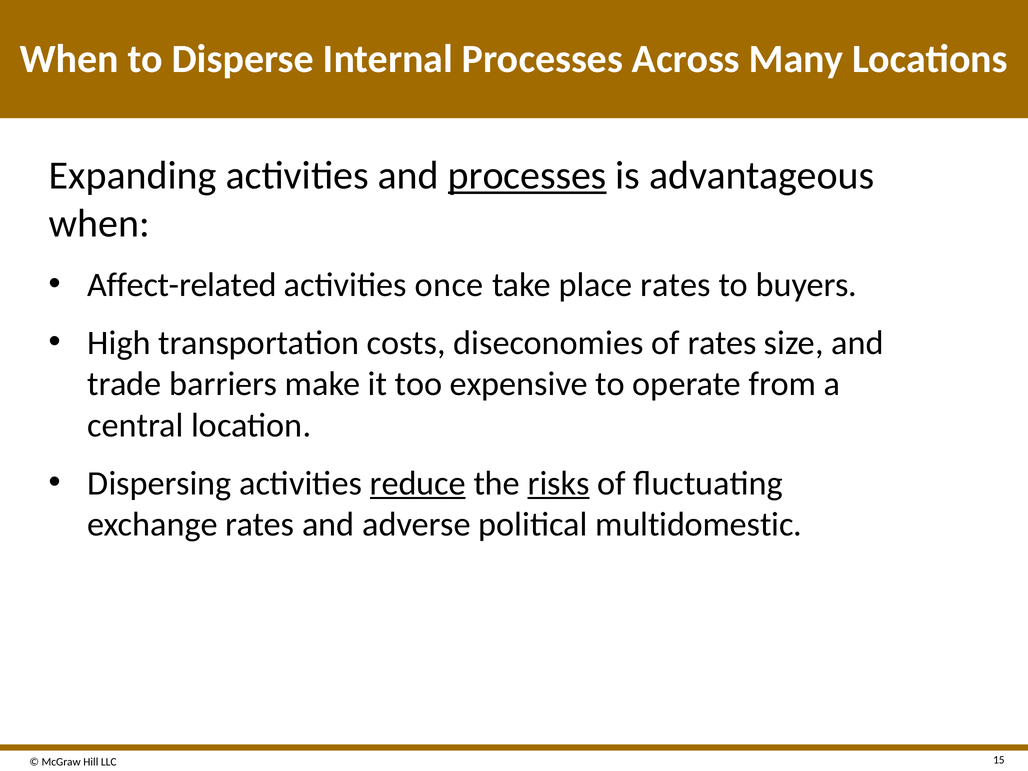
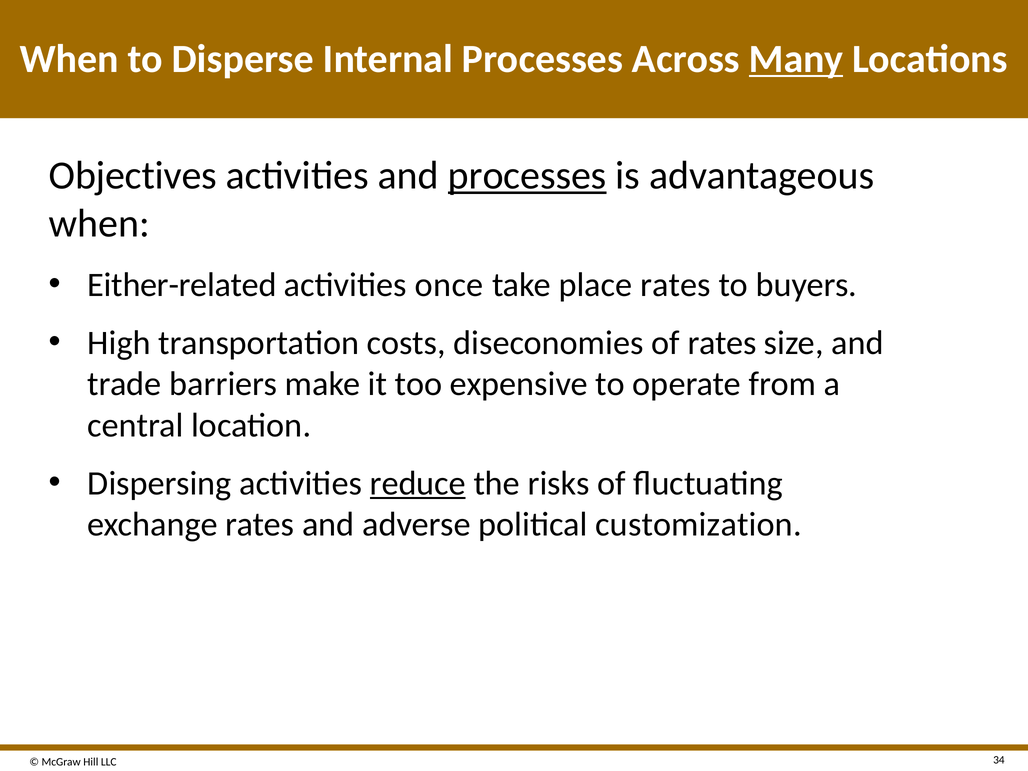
Many underline: none -> present (796, 59)
Expanding: Expanding -> Objectives (133, 175)
Affect-related: Affect-related -> Either-related (182, 285)
risks underline: present -> none (559, 483)
multidomestic: multidomestic -> customization (699, 525)
15: 15 -> 34 (999, 760)
